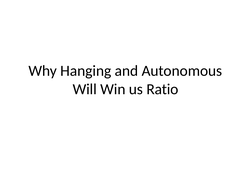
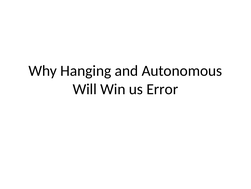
Ratio: Ratio -> Error (162, 89)
